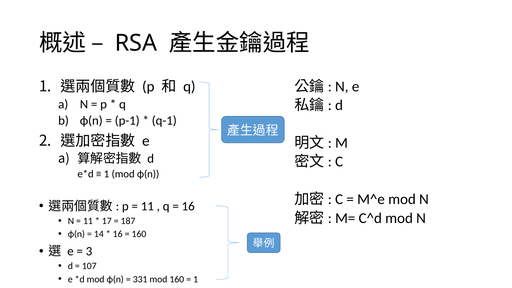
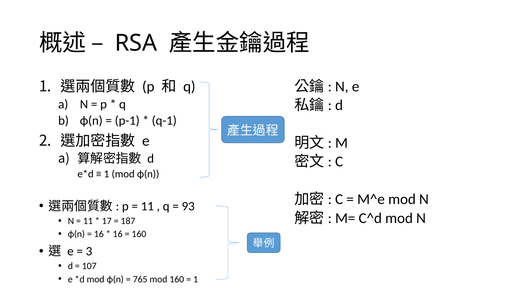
16: 16 -> 93 (188, 206)
14: 14 -> 16 (99, 234)
331: 331 -> 765 (140, 279)
